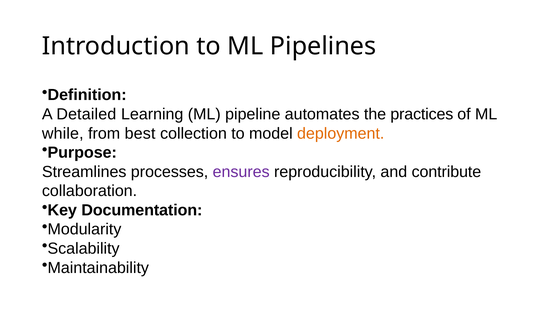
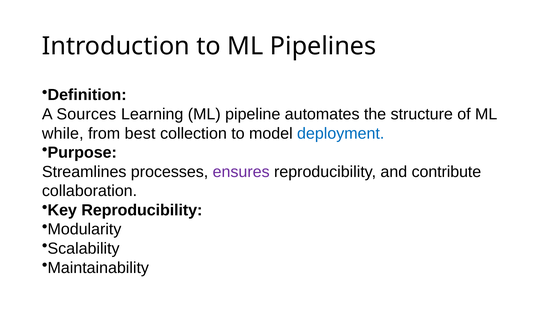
Detailed: Detailed -> Sources (86, 114)
practices: practices -> structure (422, 114)
deployment colour: orange -> blue (341, 134)
Key Documentation: Documentation -> Reproducibility (142, 210)
